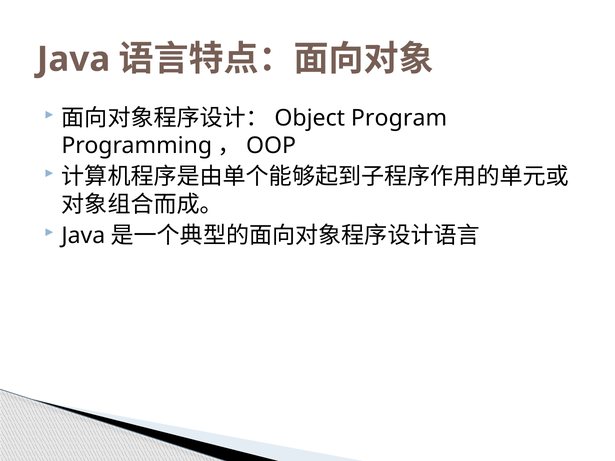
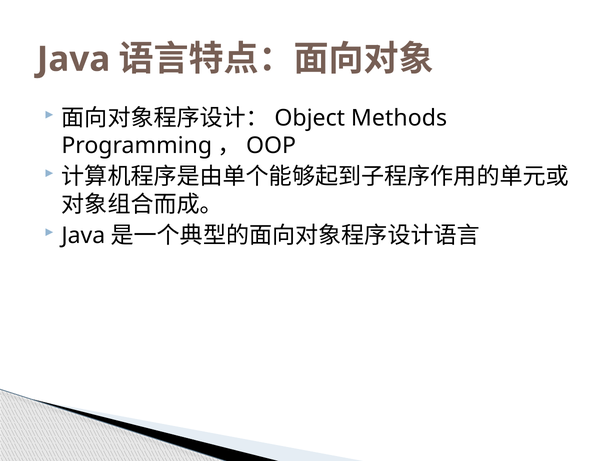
Program: Program -> Methods (399, 118)
